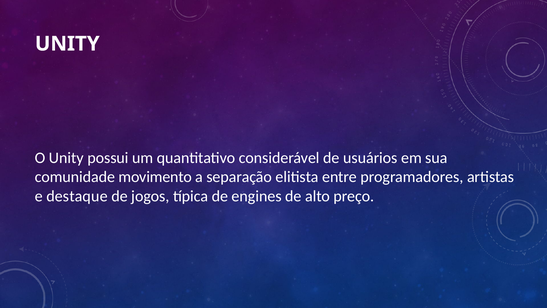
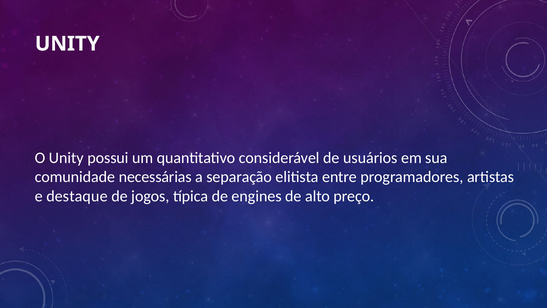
movimento: movimento -> necessárias (155, 177)
